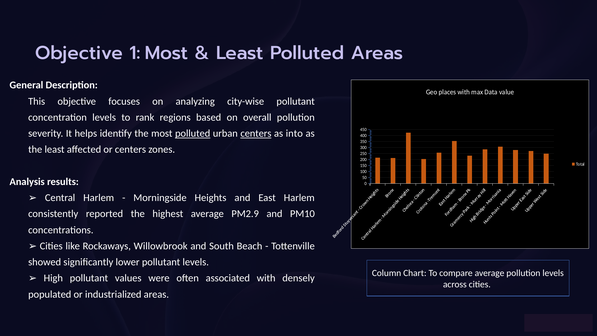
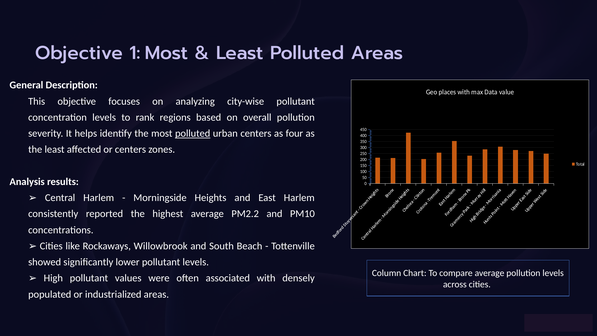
centers underline: present -> none (256, 133)
into: into -> four (294, 133)
PM2.9: PM2.9 -> PM2.2 (245, 214)
